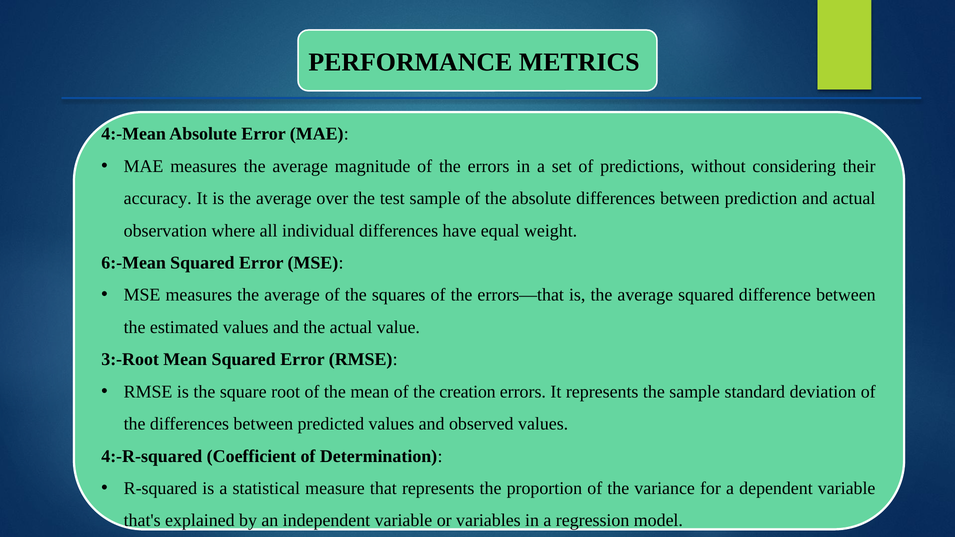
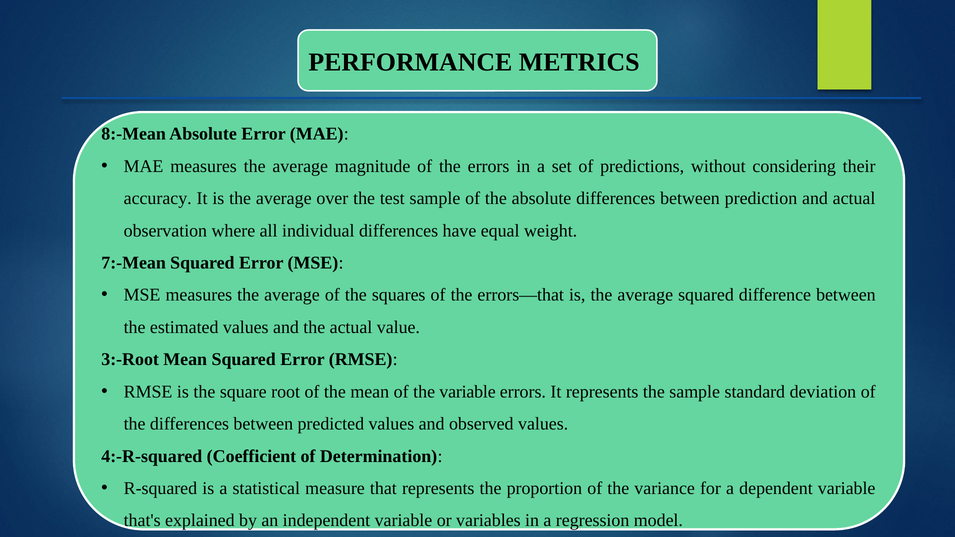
4:-Mean: 4:-Mean -> 8:-Mean (134, 134)
6:-Mean: 6:-Mean -> 7:-Mean (134, 263)
the creation: creation -> variable (468, 392)
